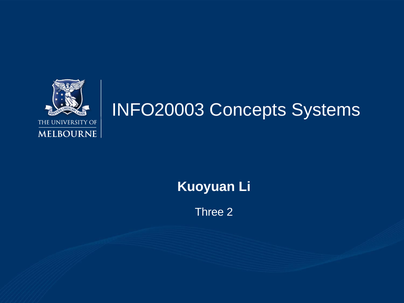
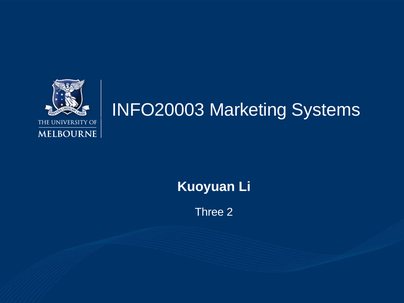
Concepts: Concepts -> Marketing (248, 110)
